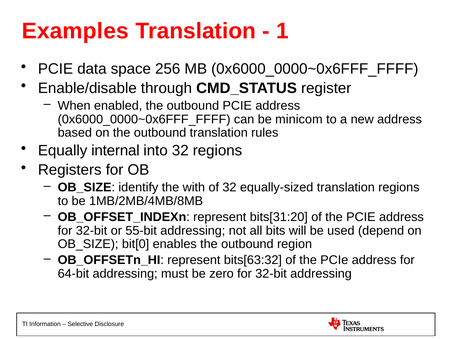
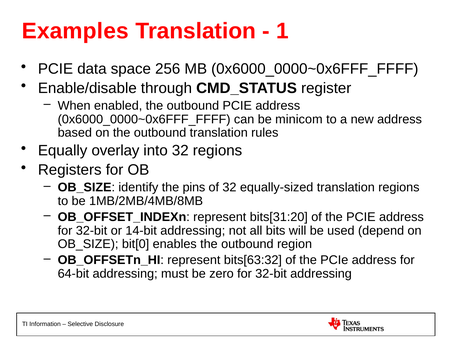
internal: internal -> overlay (115, 151)
with: with -> pins (194, 187)
55-bit: 55-bit -> 14-bit (141, 231)
